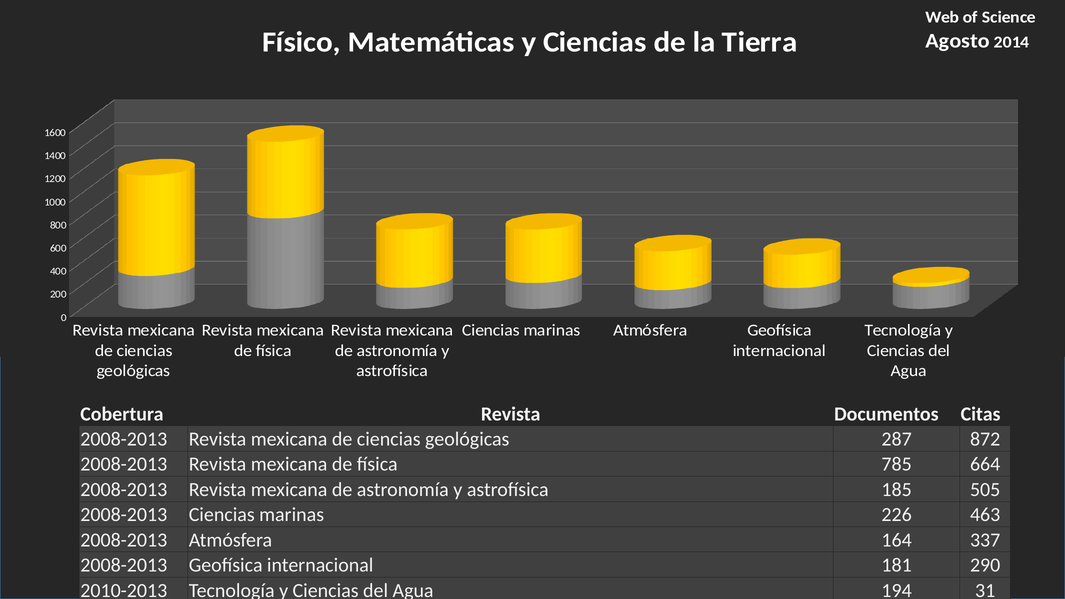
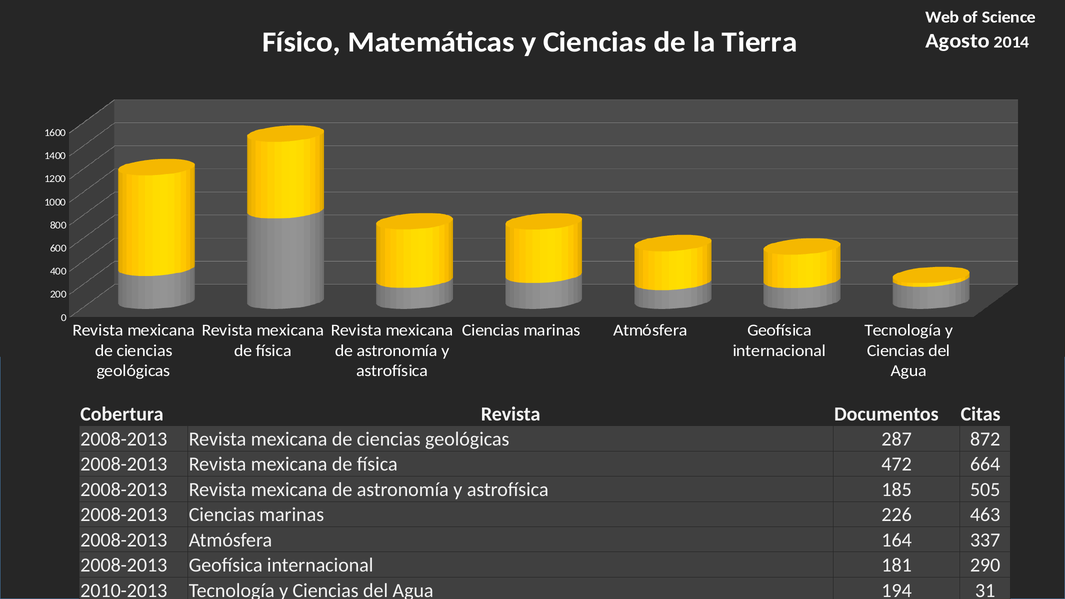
785: 785 -> 472 (897, 464)
